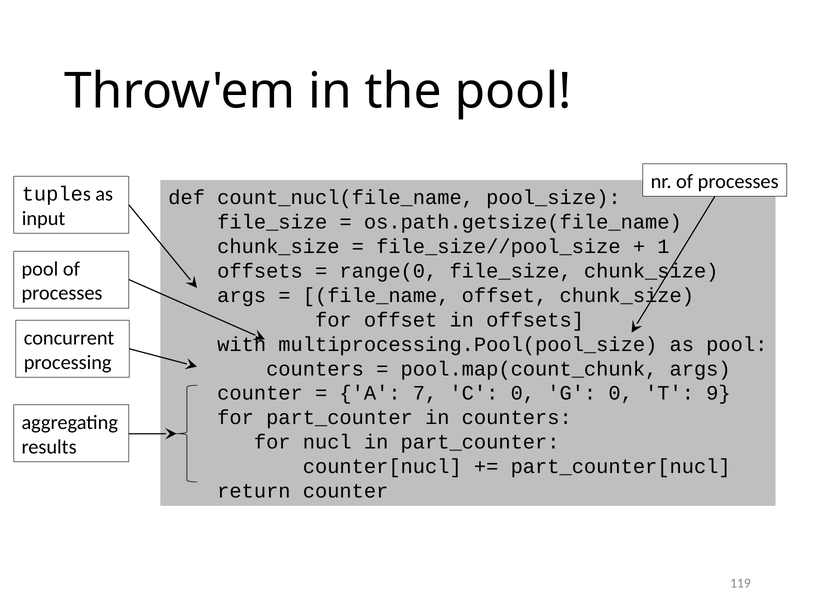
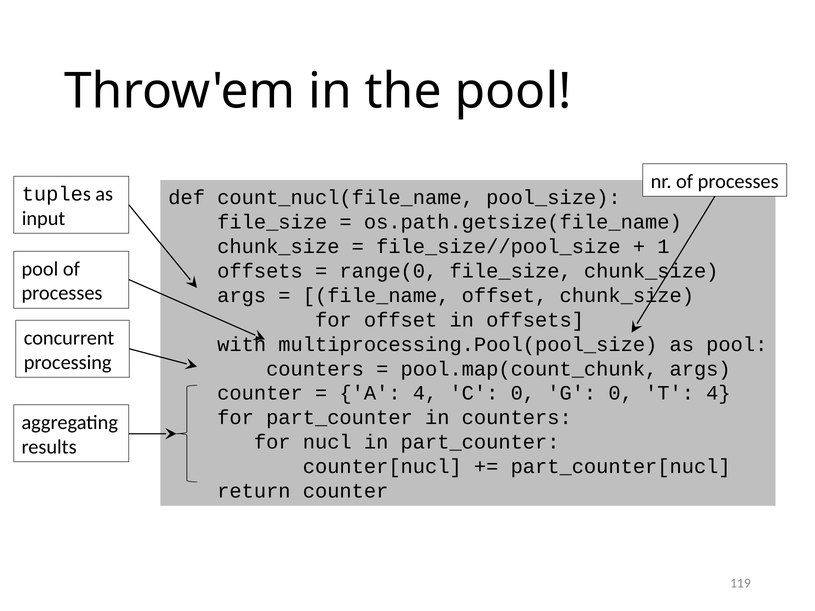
A 7: 7 -> 4 (425, 393)
T 9: 9 -> 4 (718, 393)
